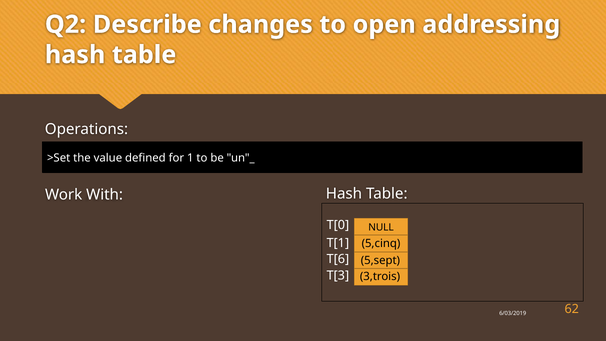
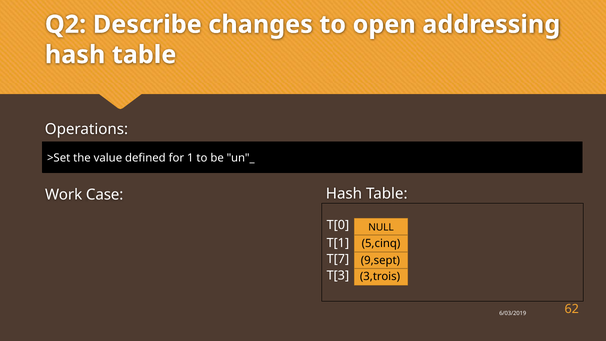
With: With -> Case (105, 195)
T[6: T[6 -> T[7 (338, 259)
5,sept: 5,sept -> 9,sept (380, 260)
